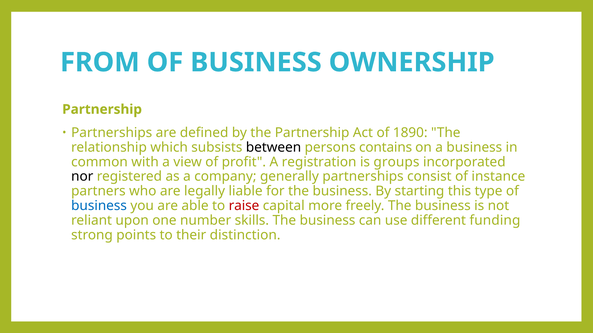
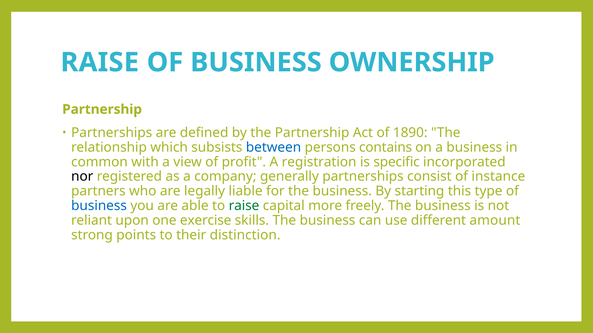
FROM: FROM -> RAISE (100, 62)
between colour: black -> blue (274, 147)
groups: groups -> specific (397, 162)
raise colour: red -> green (244, 206)
number: number -> exercise (206, 221)
funding: funding -> amount (495, 221)
